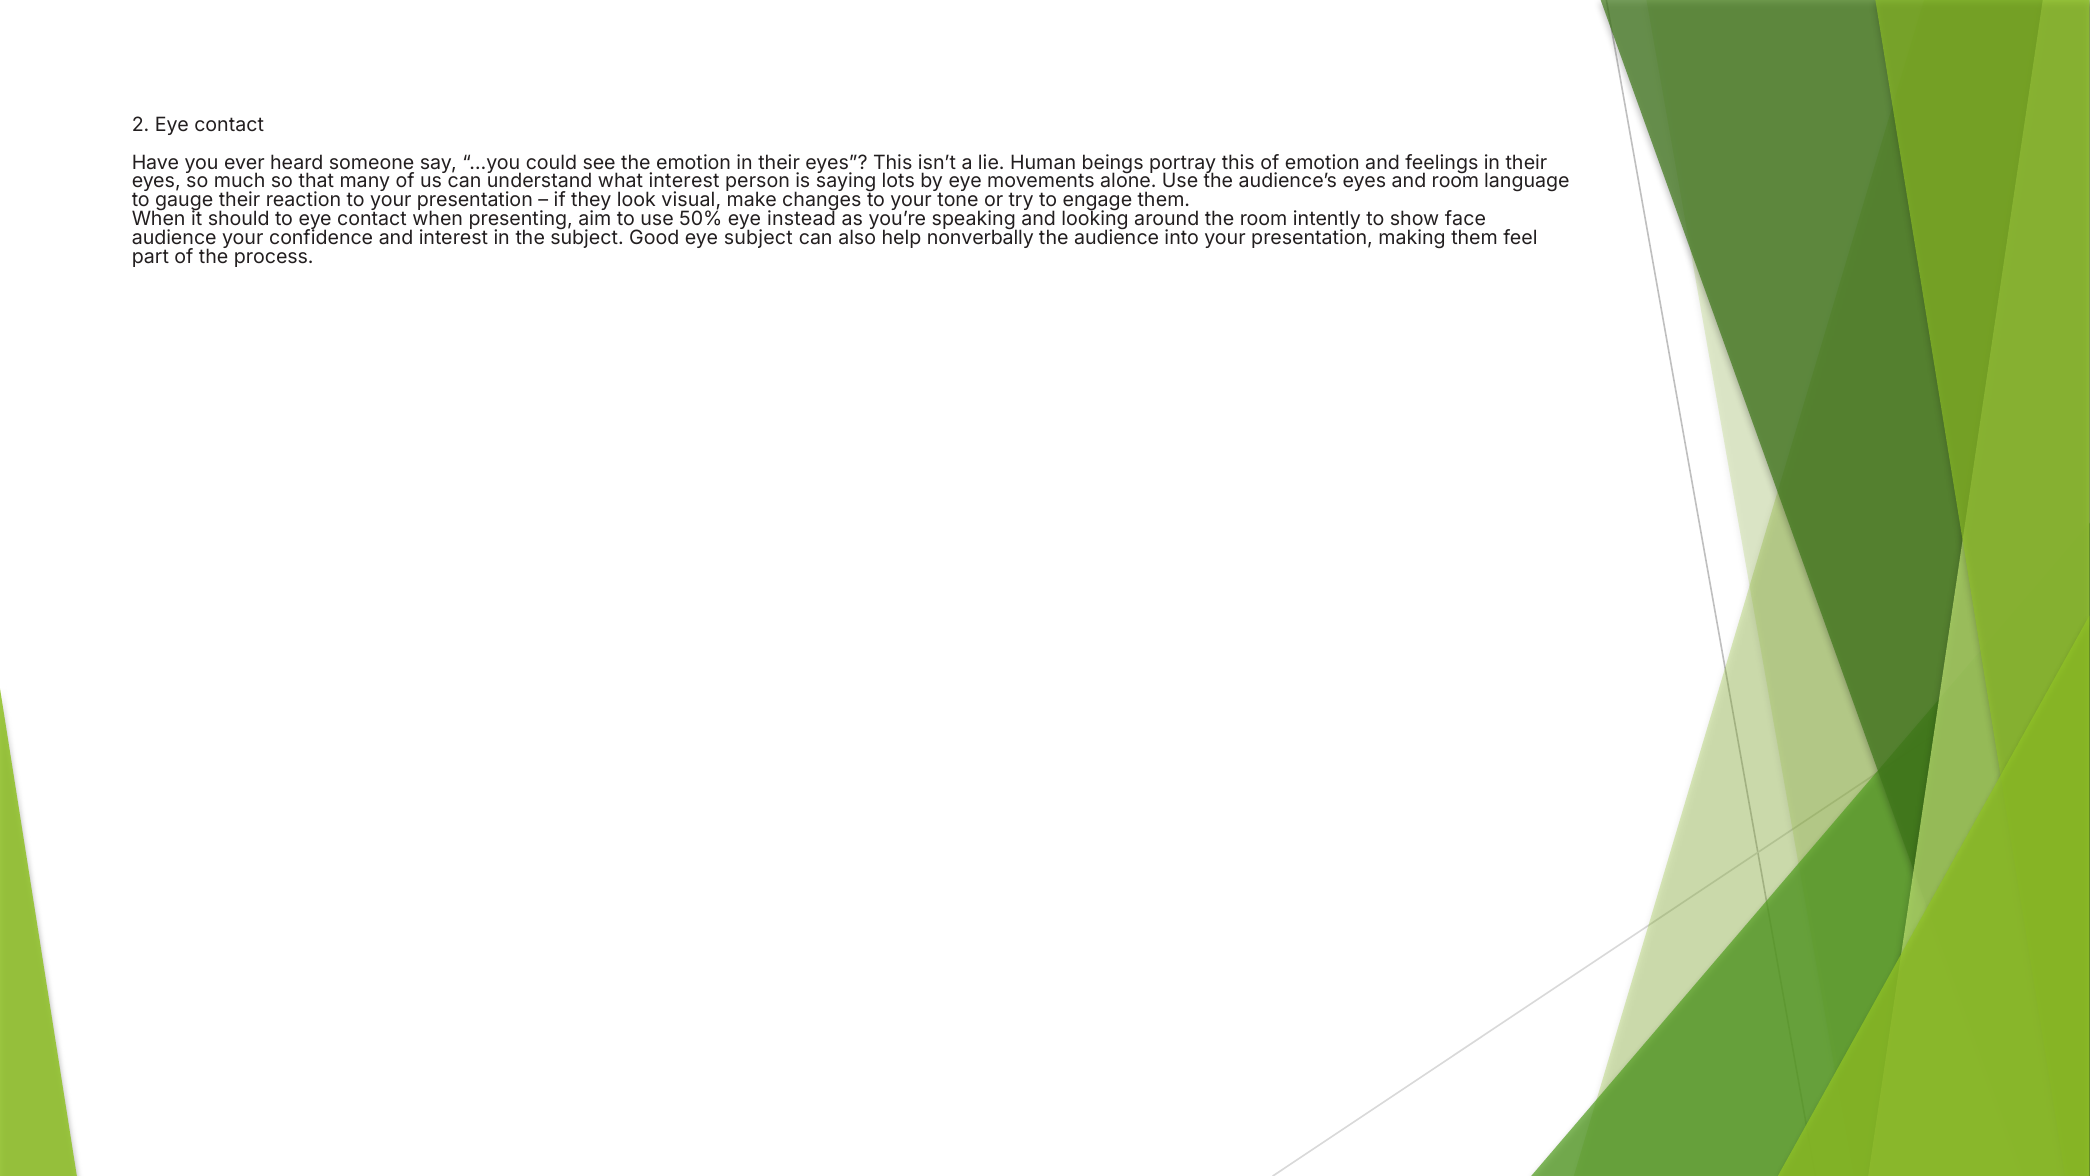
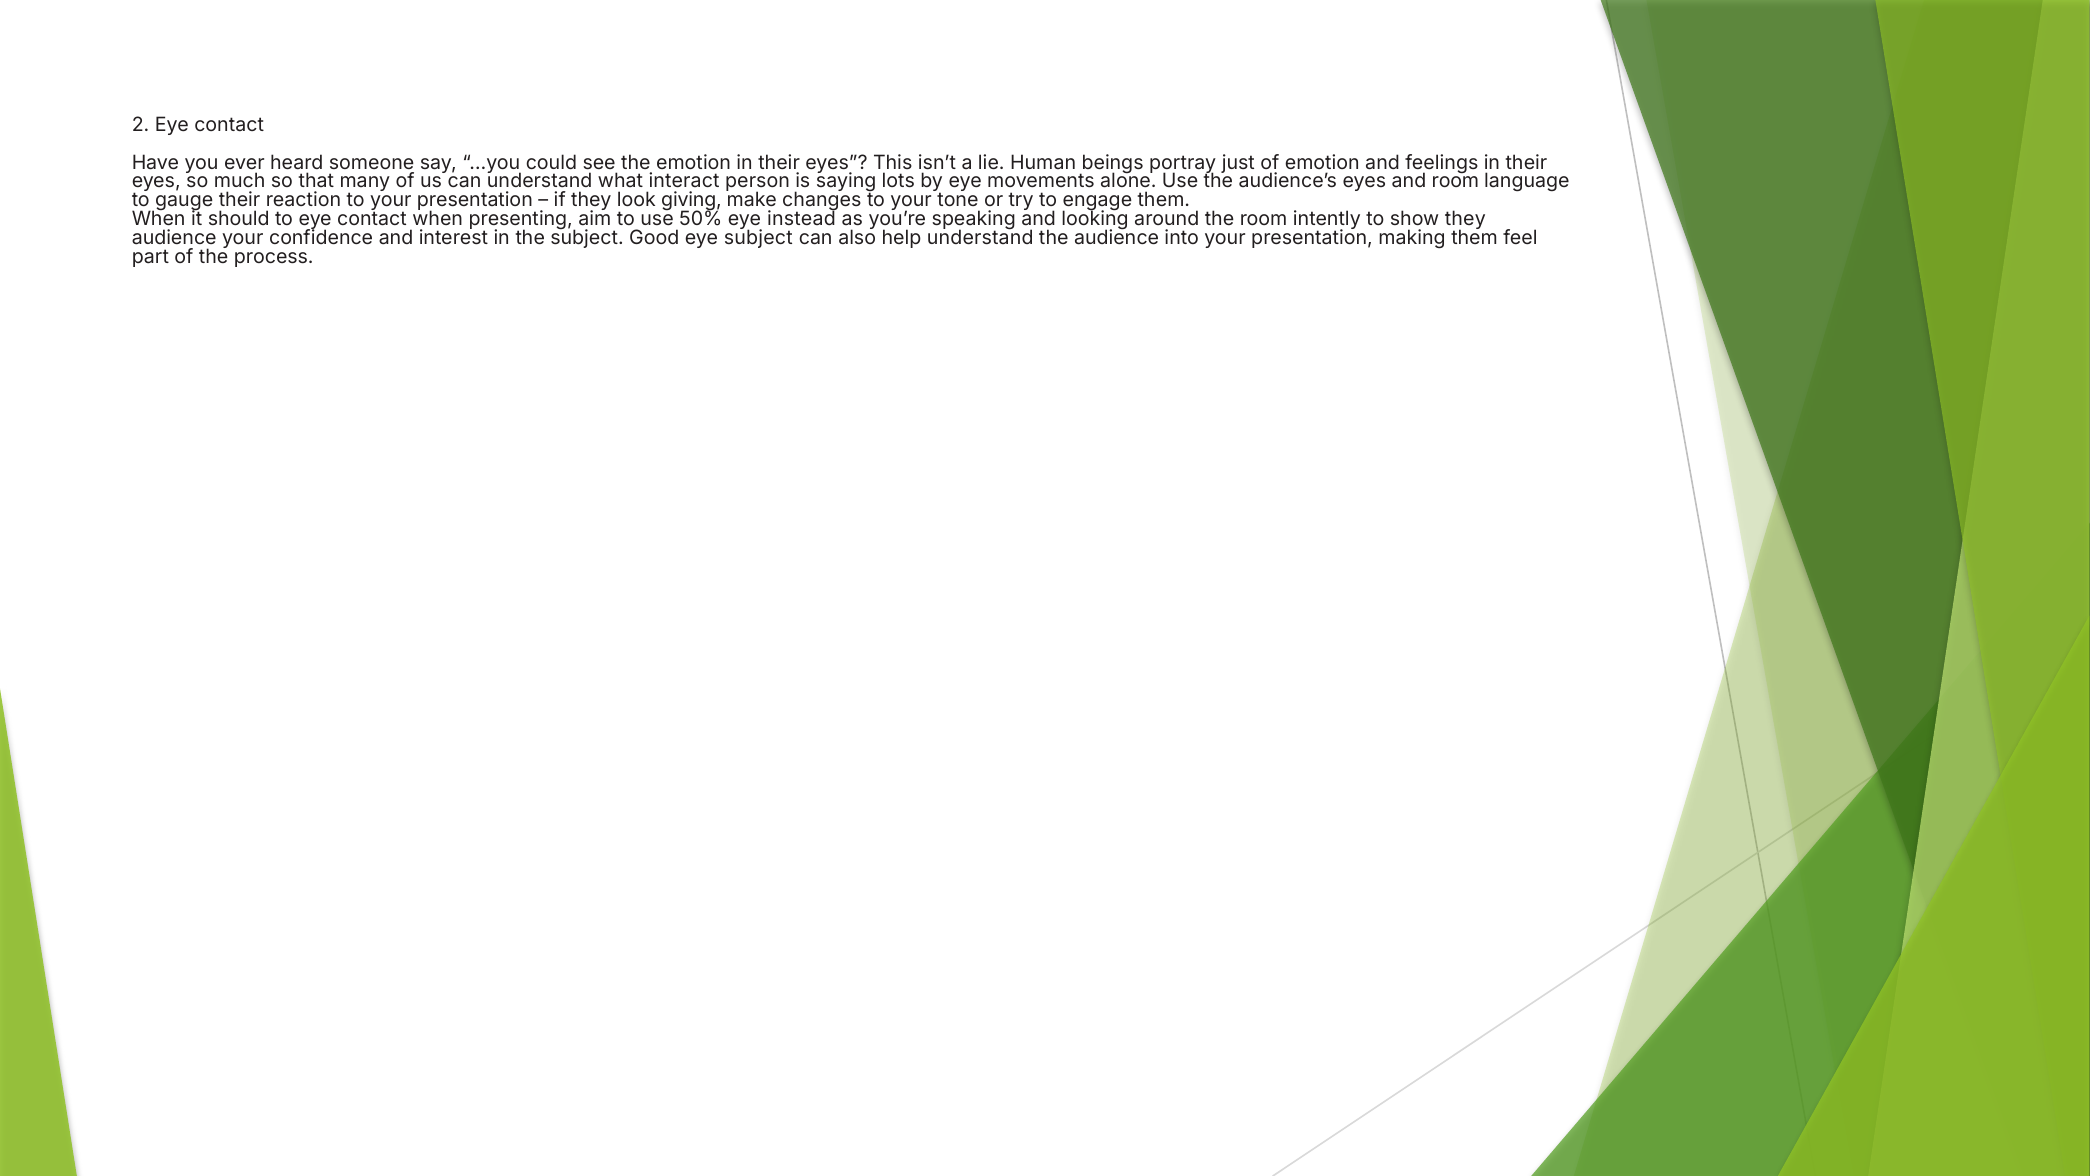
portray this: this -> just (1238, 162)
what interest: interest -> interact (684, 181)
visual: visual -> giving (691, 200)
show face: face -> they (1465, 219)
help nonverbally: nonverbally -> understand (980, 238)
